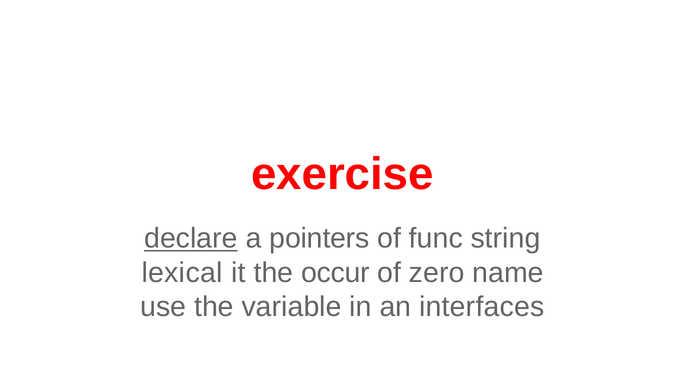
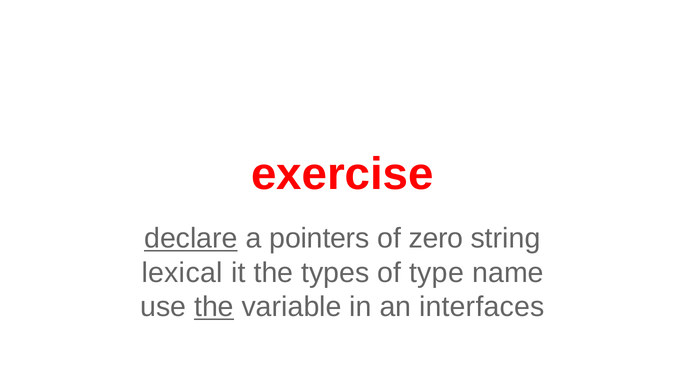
func: func -> zero (436, 239)
occur: occur -> types (335, 273)
zero: zero -> type (437, 273)
the underline: none -> present (214, 307)
